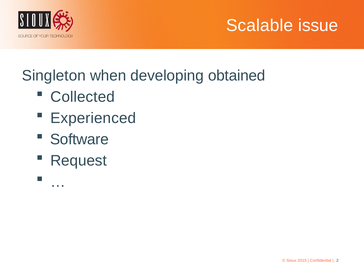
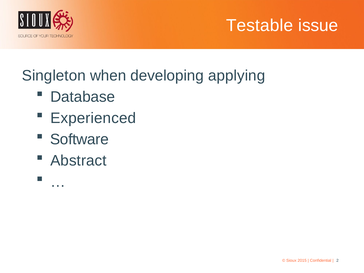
Scalable: Scalable -> Testable (260, 25)
obtained: obtained -> applying (237, 76)
Collected: Collected -> Database (83, 97)
Request: Request -> Abstract (78, 161)
